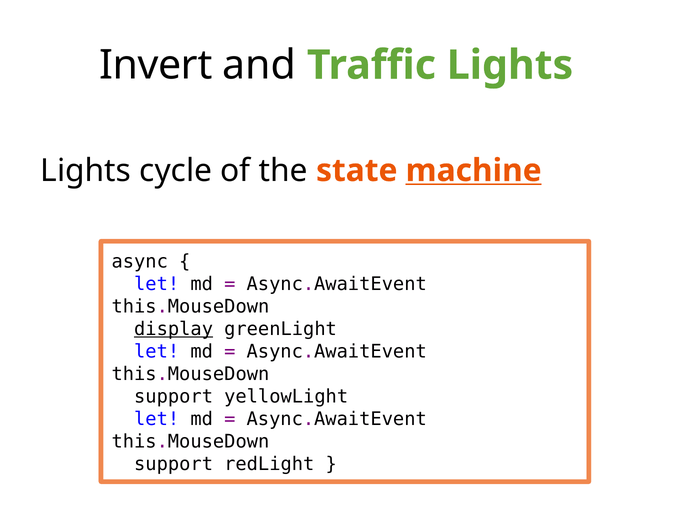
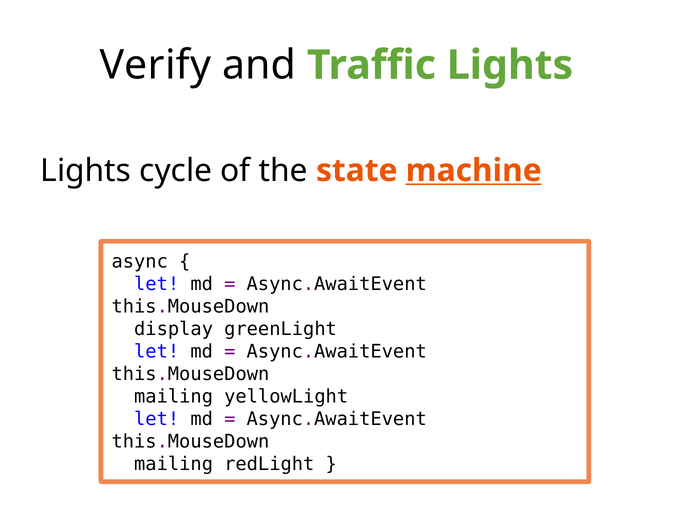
Invert: Invert -> Verify (155, 65)
display underline: present -> none (174, 329)
support: support -> mailing (174, 396)
support: support -> mailing (174, 464)
